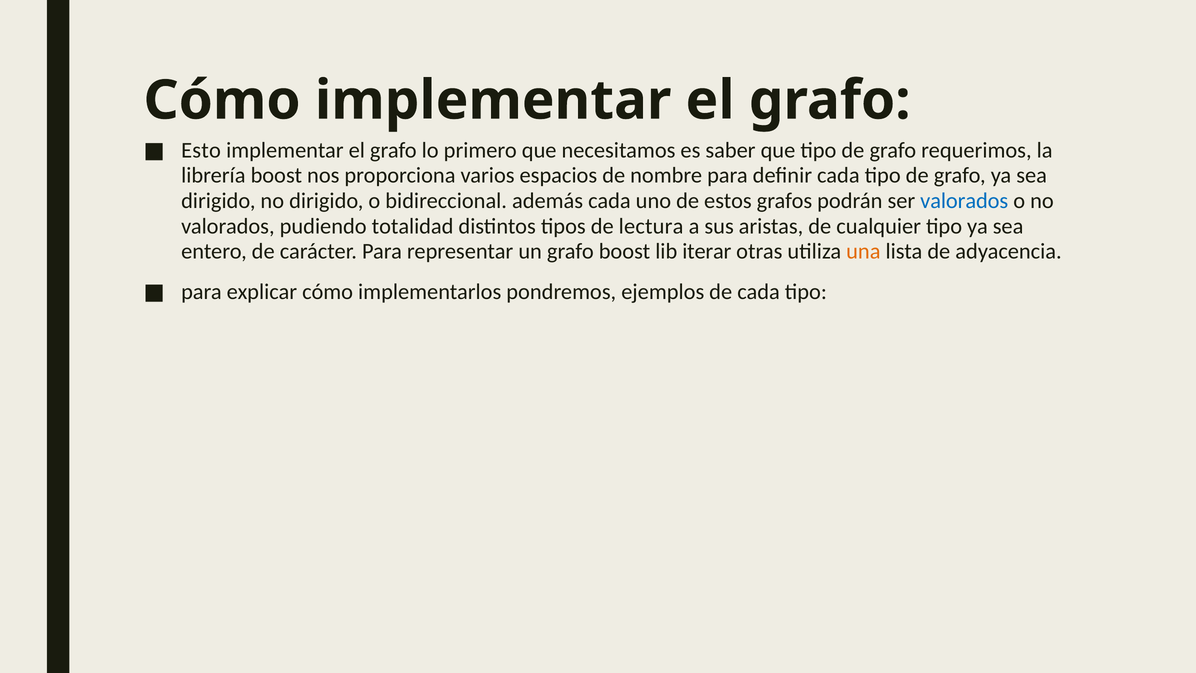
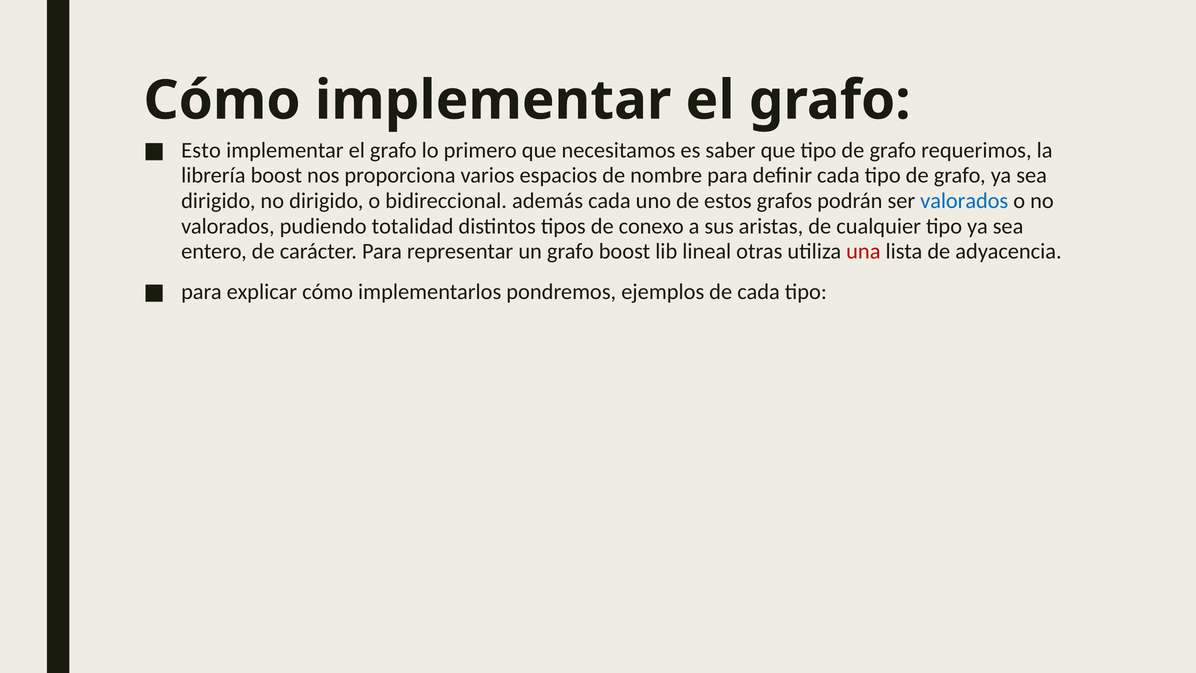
lectura: lectura -> conexo (651, 226)
iterar: iterar -> lineal (707, 251)
una colour: orange -> red (863, 251)
